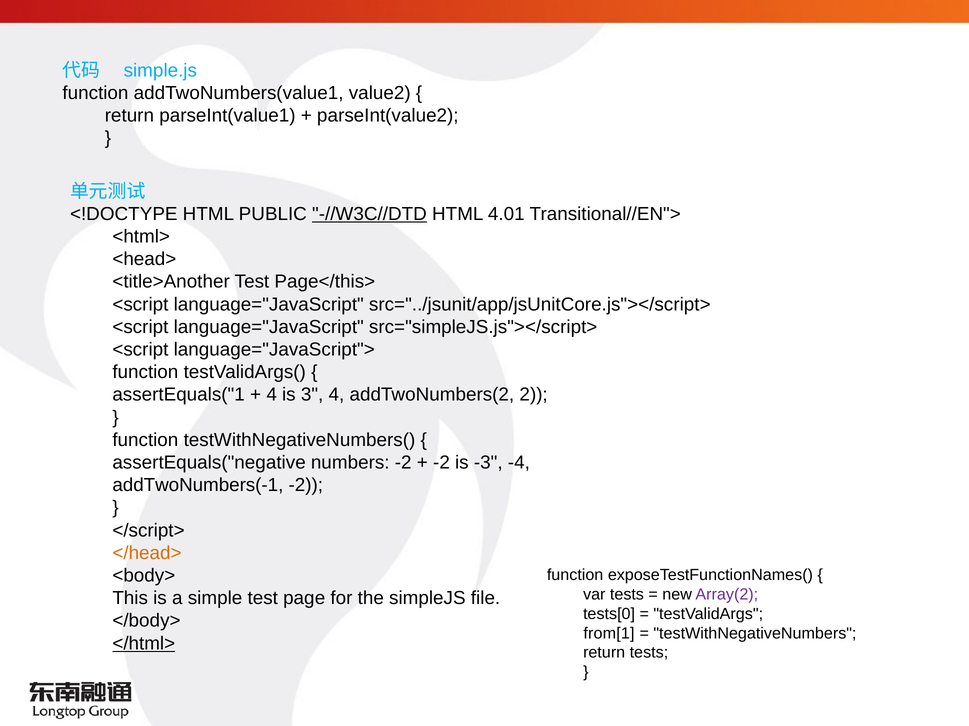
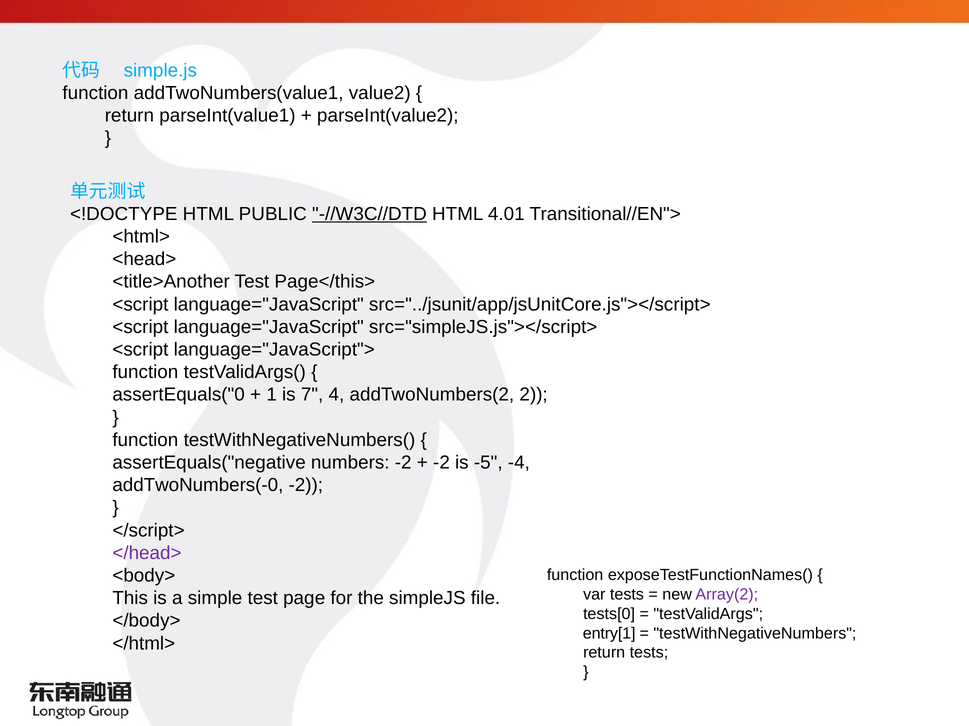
assertEquals("1: assertEquals("1 -> assertEquals("0 (179, 395)
4: 4 -> 1 (272, 395)
3: 3 -> 7 (312, 395)
-3: -3 -> -5 (488, 463)
addTwoNumbers(-1: addTwoNumbers(-1 -> addTwoNumbers(-0 (198, 486)
</head> colour: orange -> purple (147, 553)
from[1: from[1 -> entry[1 (609, 634)
</html> underline: present -> none (144, 644)
